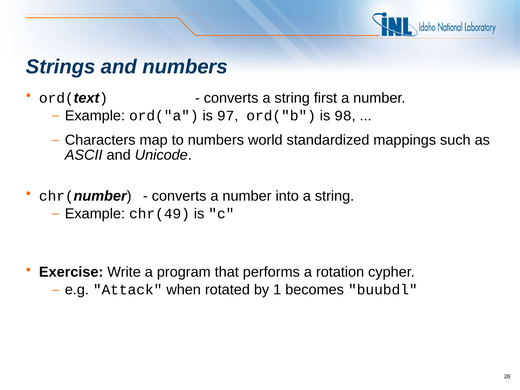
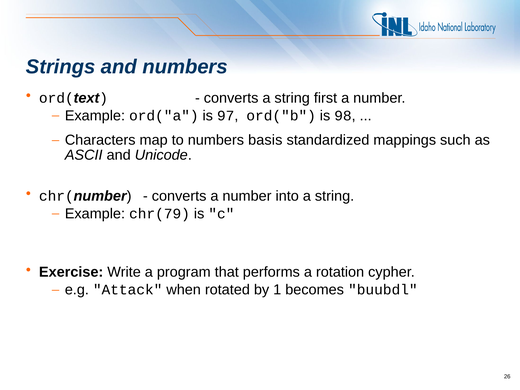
world: world -> basis (265, 140)
chr(49: chr(49 -> chr(79 (160, 214)
